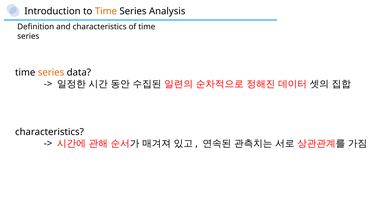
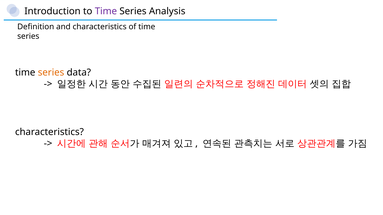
Time colour: orange -> purple (106, 11)
